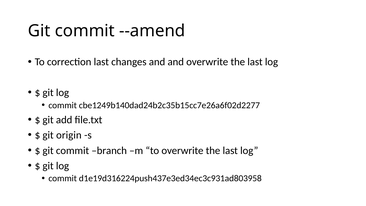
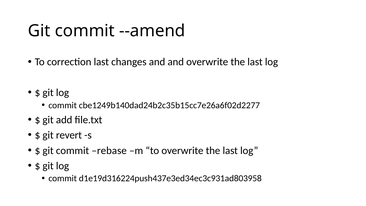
origin: origin -> revert (69, 135)
branch: branch -> rebase (109, 150)
